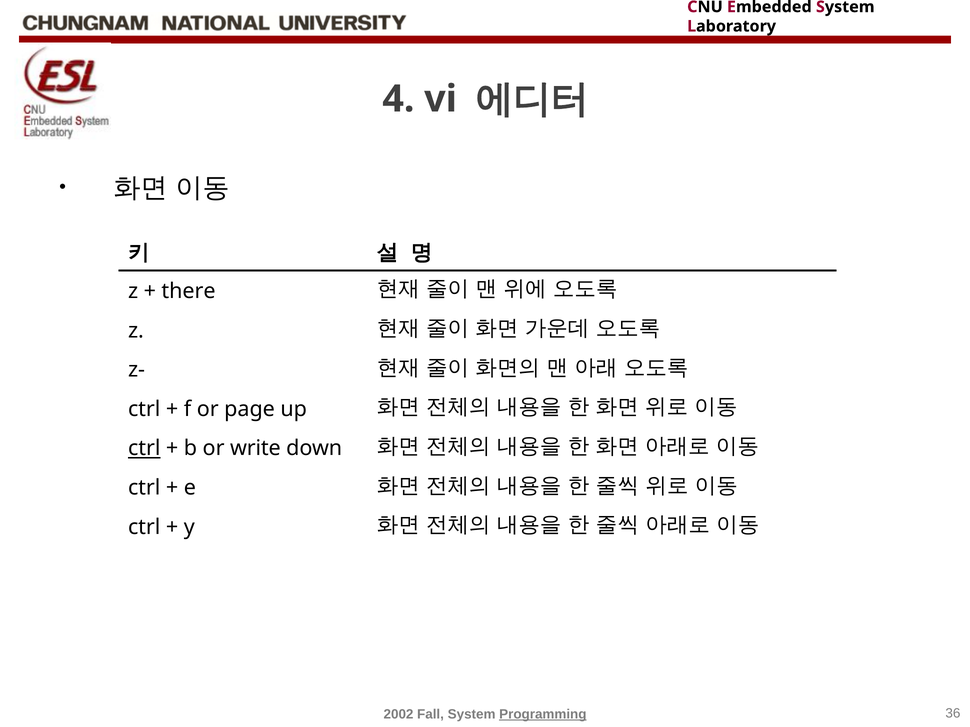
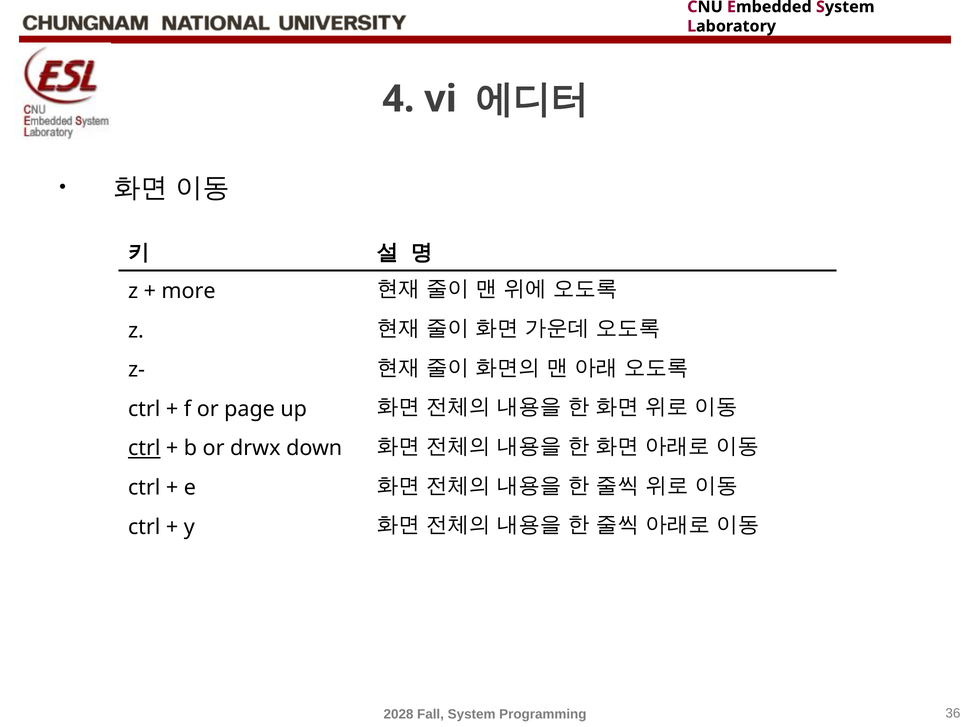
there: there -> more (188, 291)
write: write -> drwx (255, 449)
2002: 2002 -> 2028 (399, 715)
Programming underline: present -> none (543, 715)
